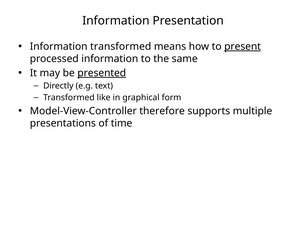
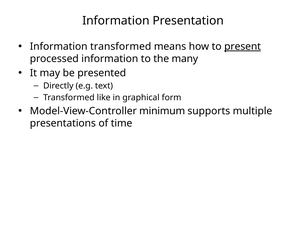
same: same -> many (185, 59)
presented underline: present -> none (102, 73)
therefore: therefore -> minimum (162, 111)
